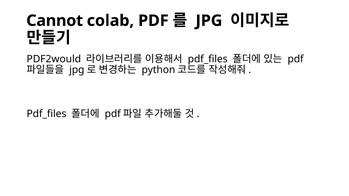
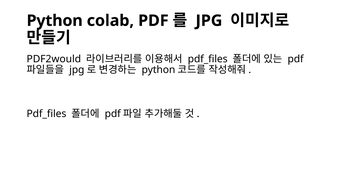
Cannot: Cannot -> Python (55, 21)
